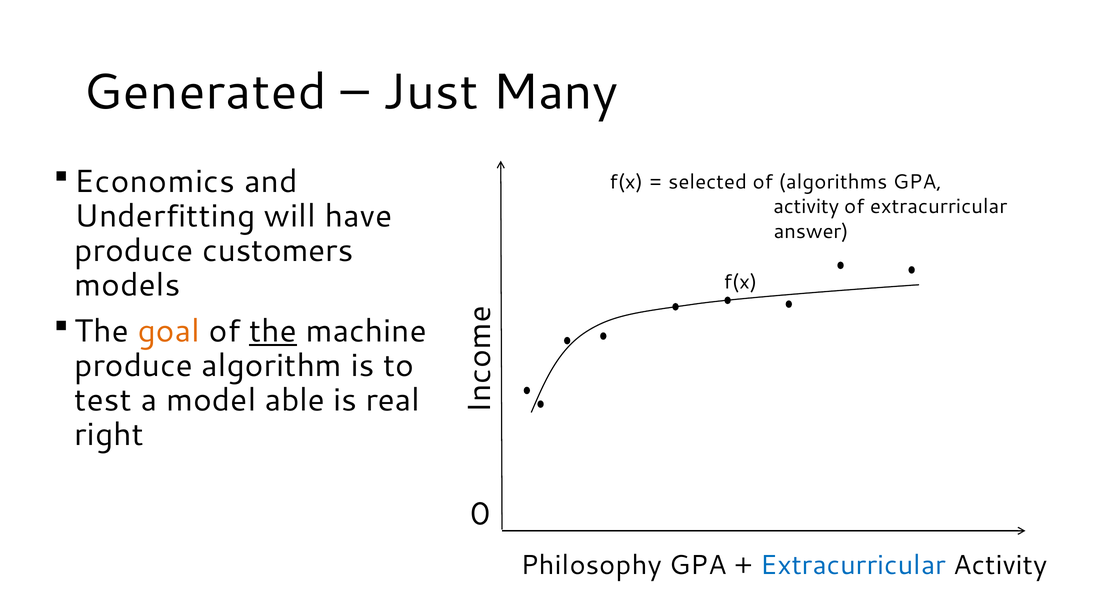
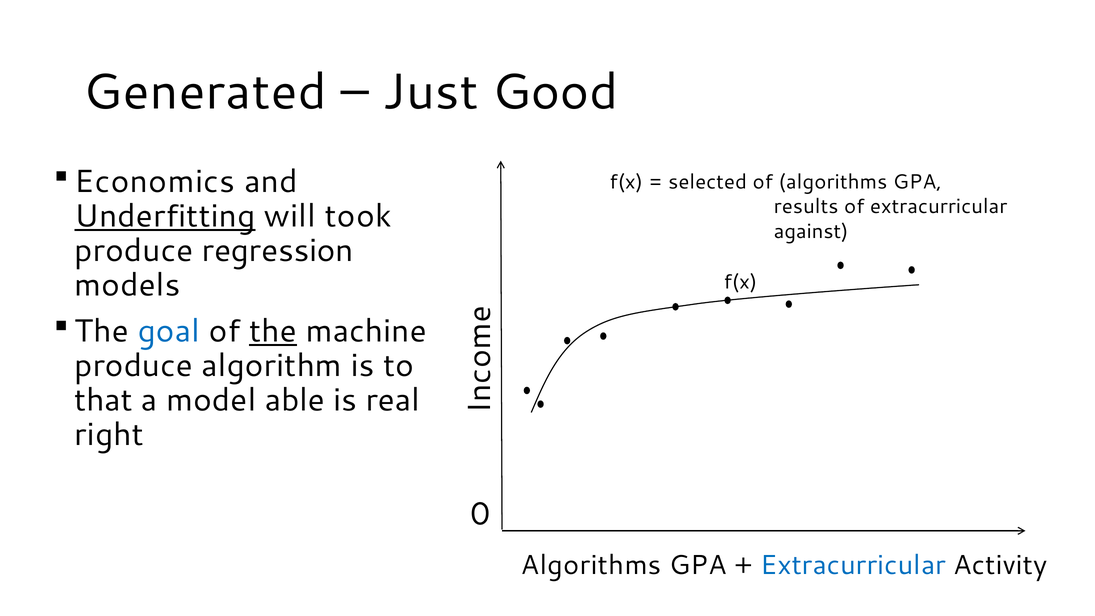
Many: Many -> Good (555, 92)
activity: activity -> results (806, 207)
Underfitting underline: none -> present (165, 216)
have: have -> took (358, 216)
answer: answer -> against (811, 231)
customers: customers -> regression (278, 251)
goal colour: orange -> blue (169, 331)
test: test -> that (103, 400)
Philosophy: Philosophy -> Algorithms (591, 565)
